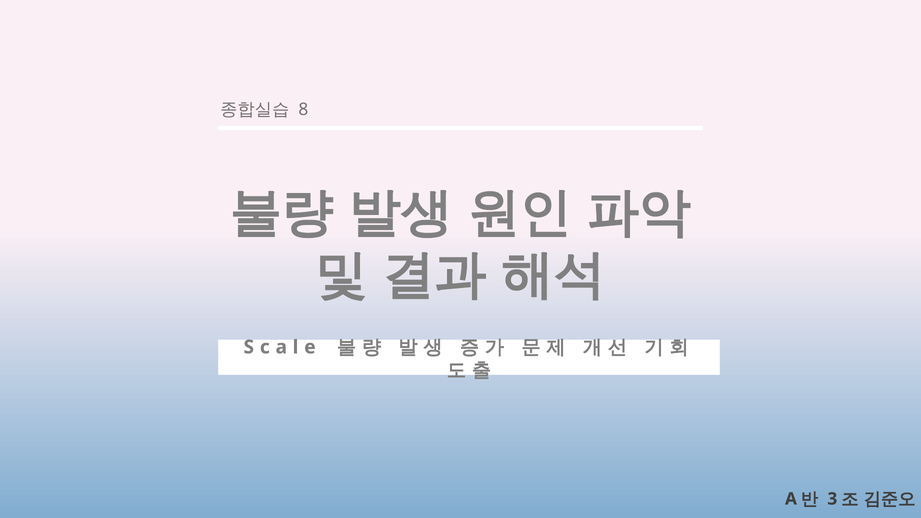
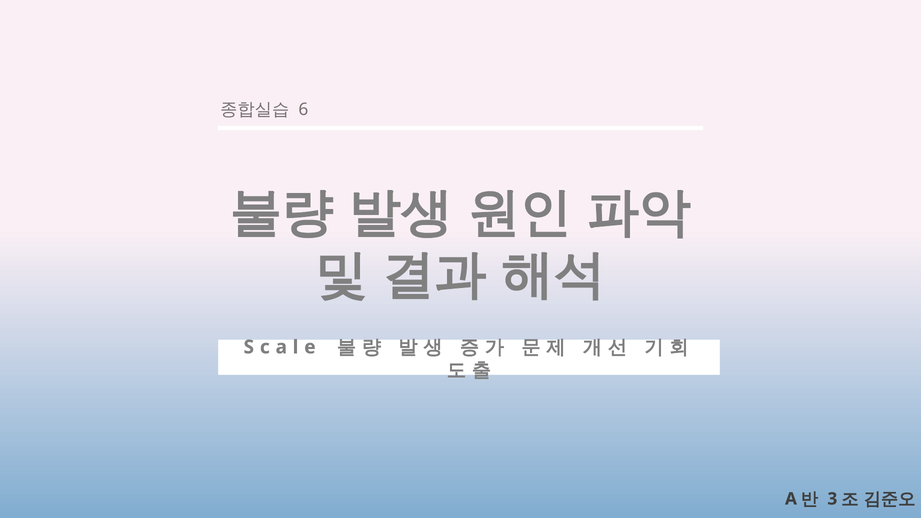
8: 8 -> 6 (303, 109)
